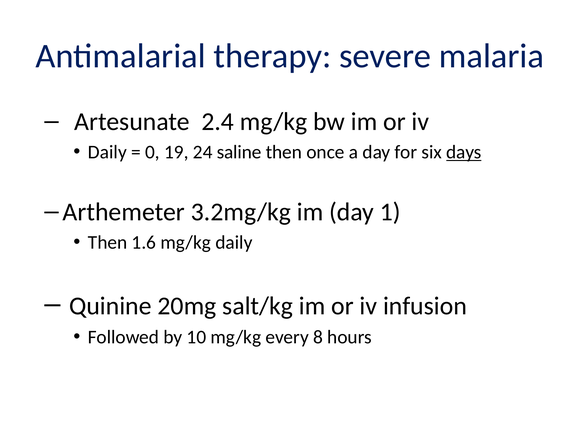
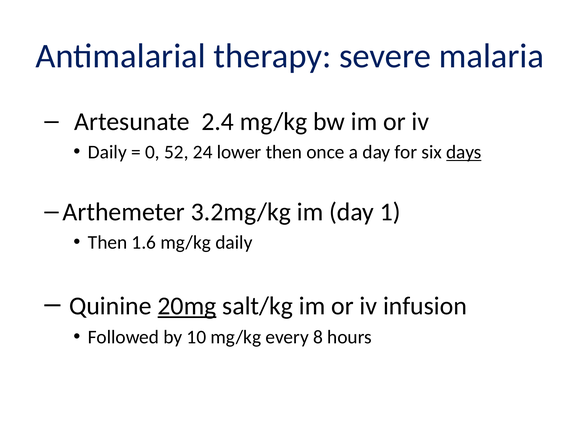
19: 19 -> 52 (176, 152)
saline: saline -> lower (239, 152)
20mg underline: none -> present (187, 306)
